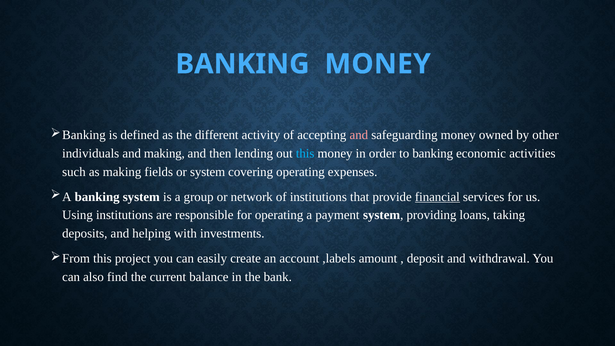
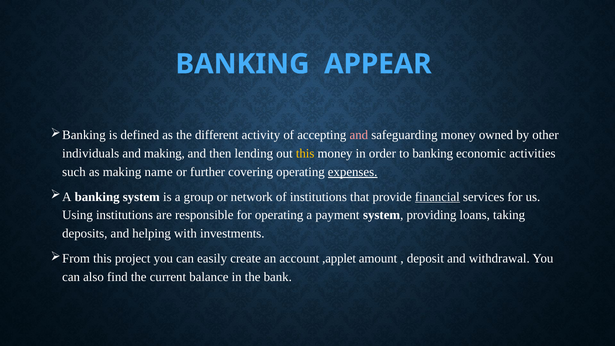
BANKING MONEY: MONEY -> APPEAR (378, 64)
this colour: light blue -> yellow (305, 153)
fields: fields -> name (159, 172)
or system: system -> further (208, 172)
expenses underline: none -> present (353, 172)
,labels: ,labels -> ,applet (339, 259)
